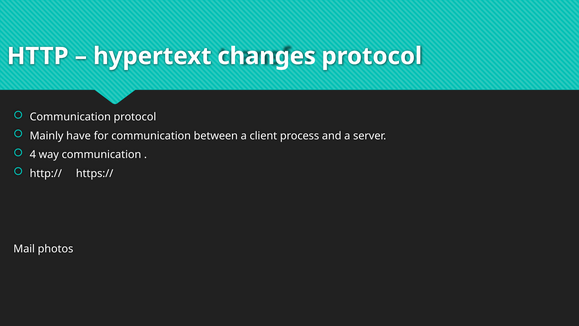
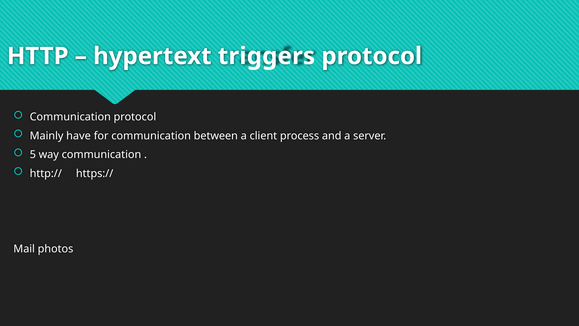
changes: changes -> triggers (266, 56)
4: 4 -> 5 (33, 154)
